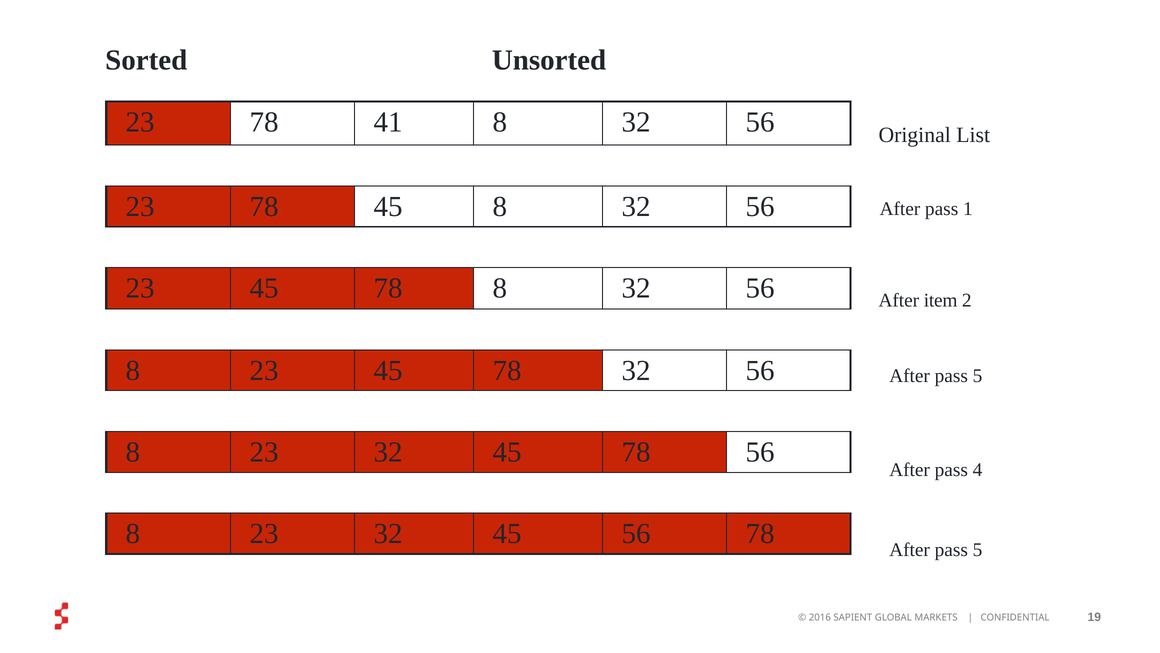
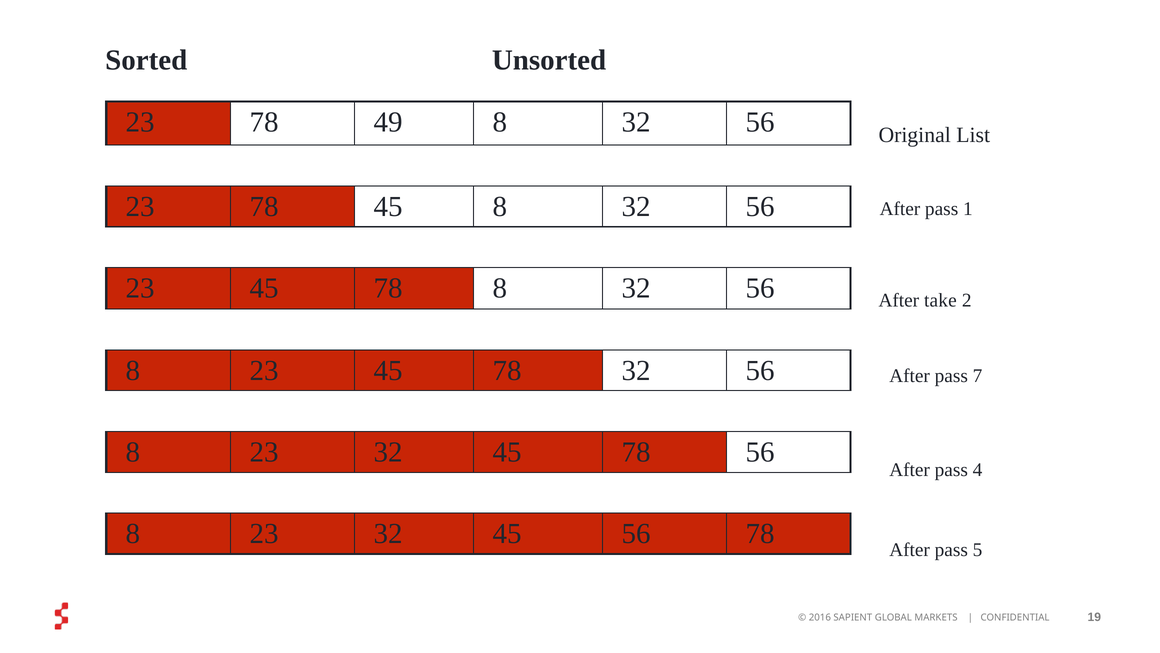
41: 41 -> 49 (388, 122)
item: item -> take (940, 300)
5: 5 -> 7 (978, 376)
